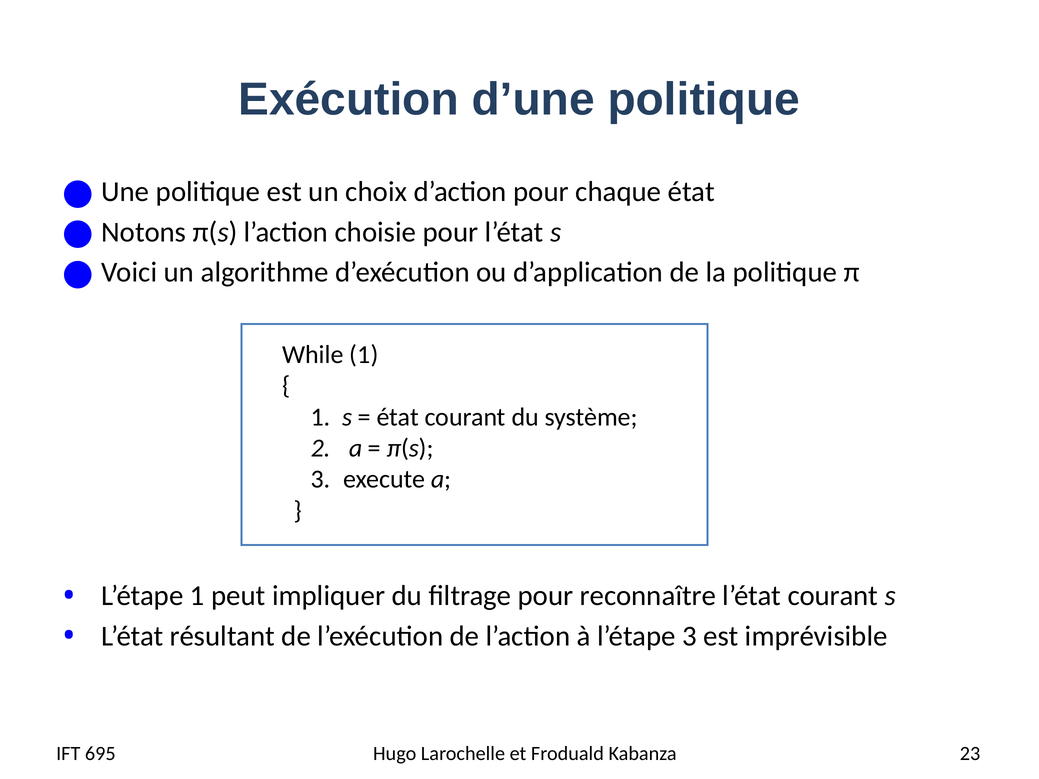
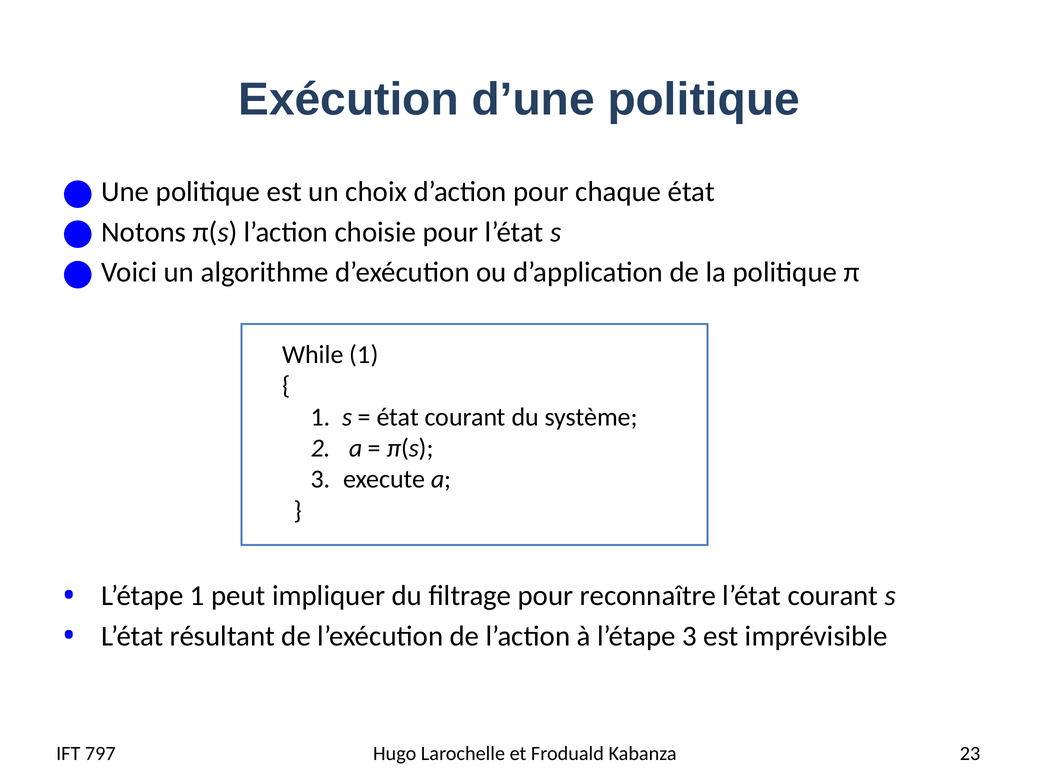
695: 695 -> 797 (100, 754)
